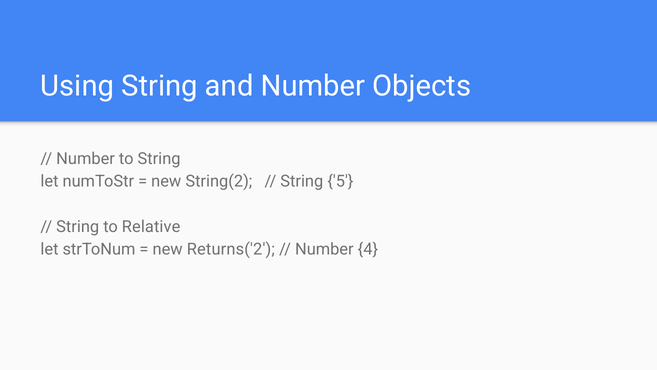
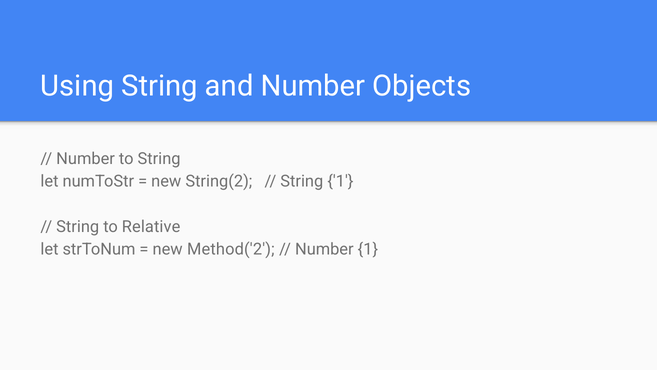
String 5: 5 -> 1 (340, 181)
Returns('2: Returns('2 -> Method('2 (231, 249)
Number 4: 4 -> 1 (368, 249)
